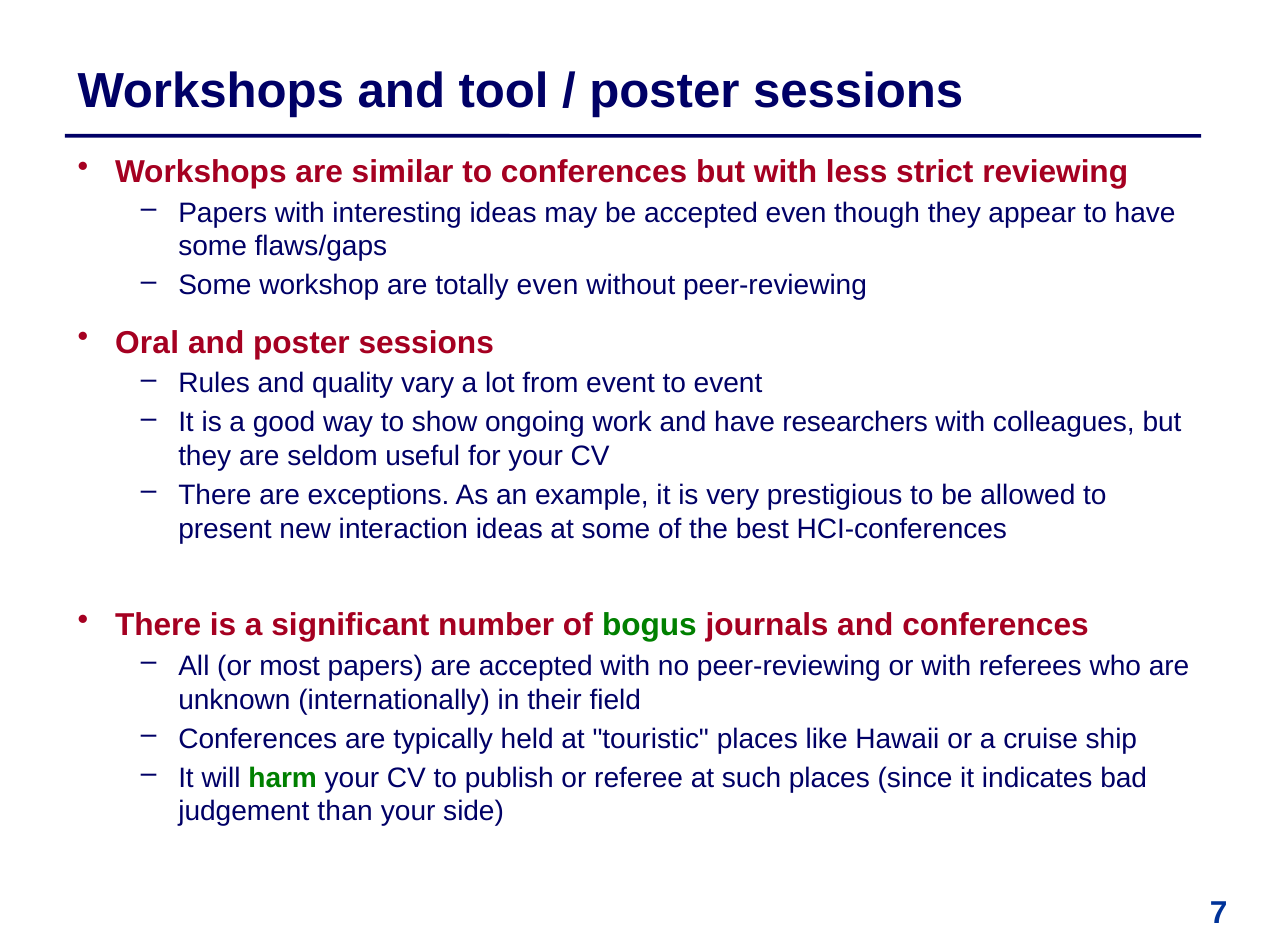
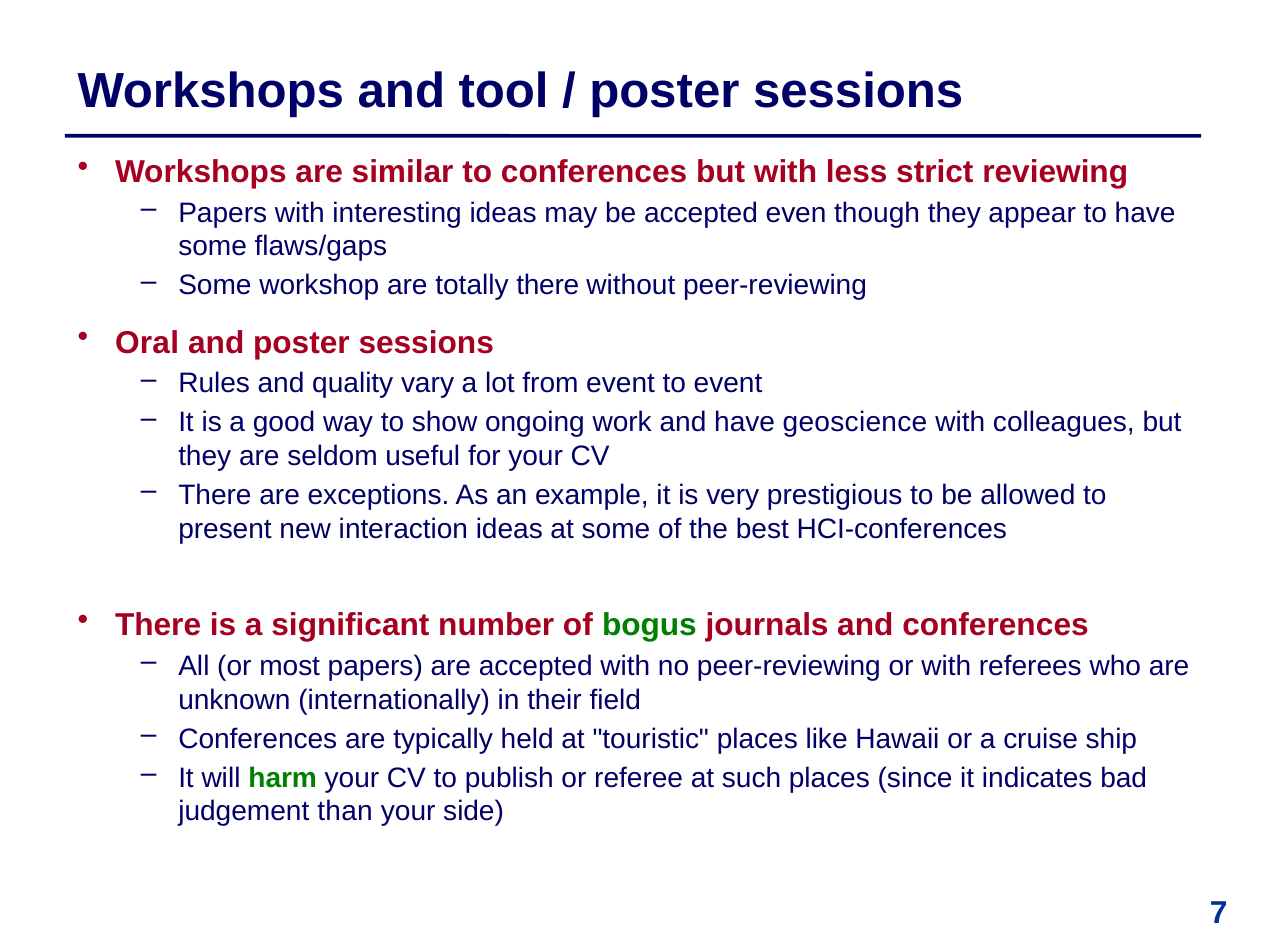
totally even: even -> there (548, 286)
researchers: researchers -> geoscience (855, 423)
